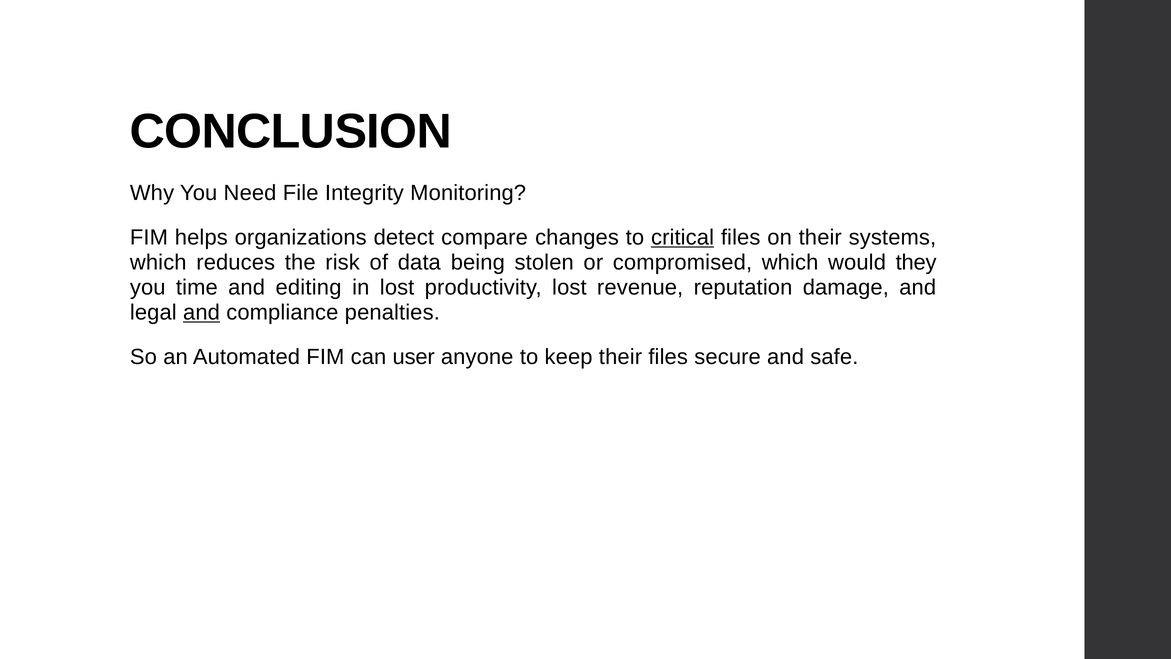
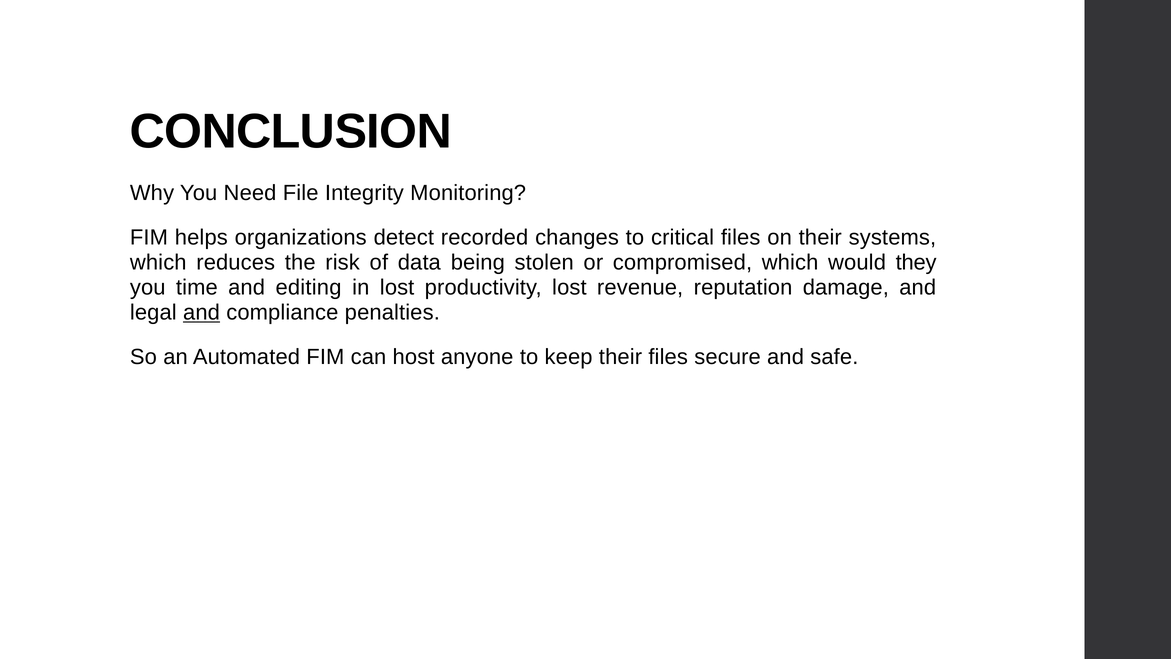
compare: compare -> recorded (485, 237)
critical underline: present -> none (683, 237)
user: user -> host (414, 357)
